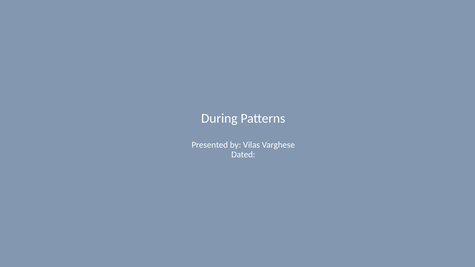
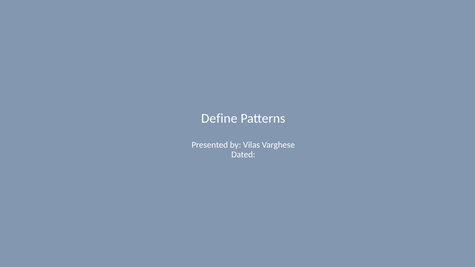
During: During -> Define (219, 118)
